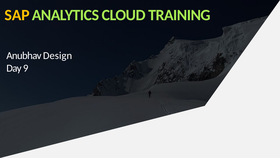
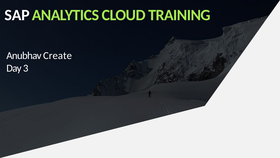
SAP colour: yellow -> white (17, 15)
Design: Design -> Create (58, 55)
9: 9 -> 3 (26, 68)
